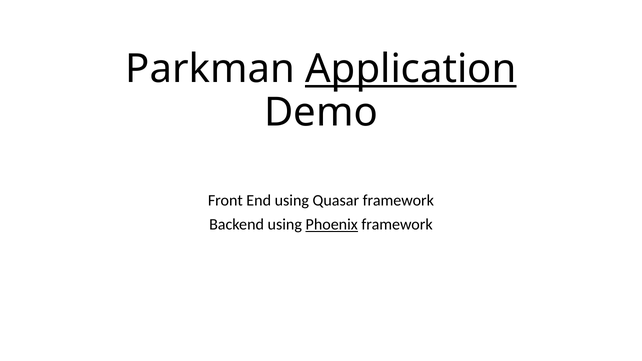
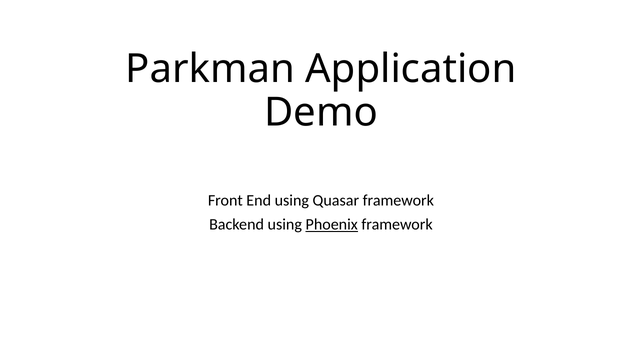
Application underline: present -> none (411, 69)
